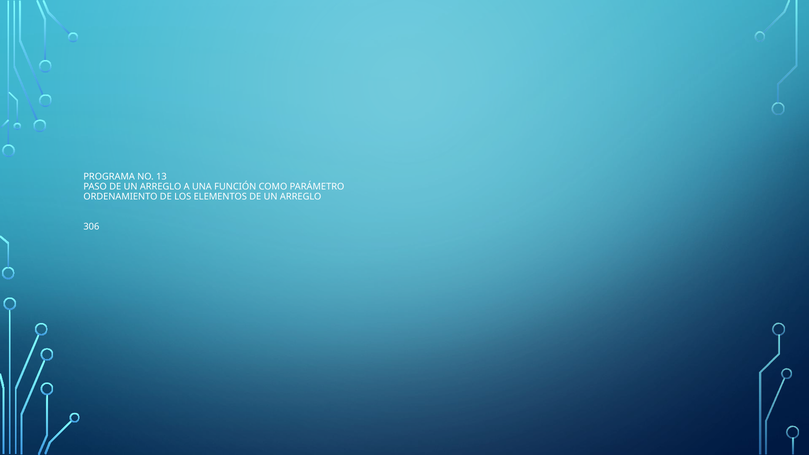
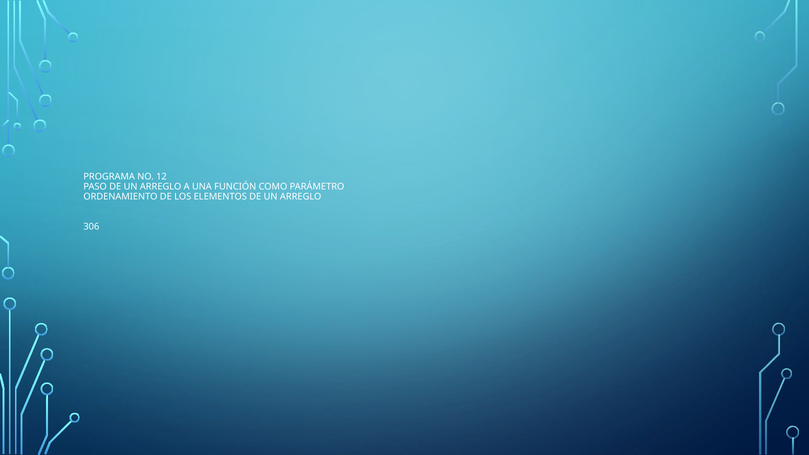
13: 13 -> 12 (161, 177)
